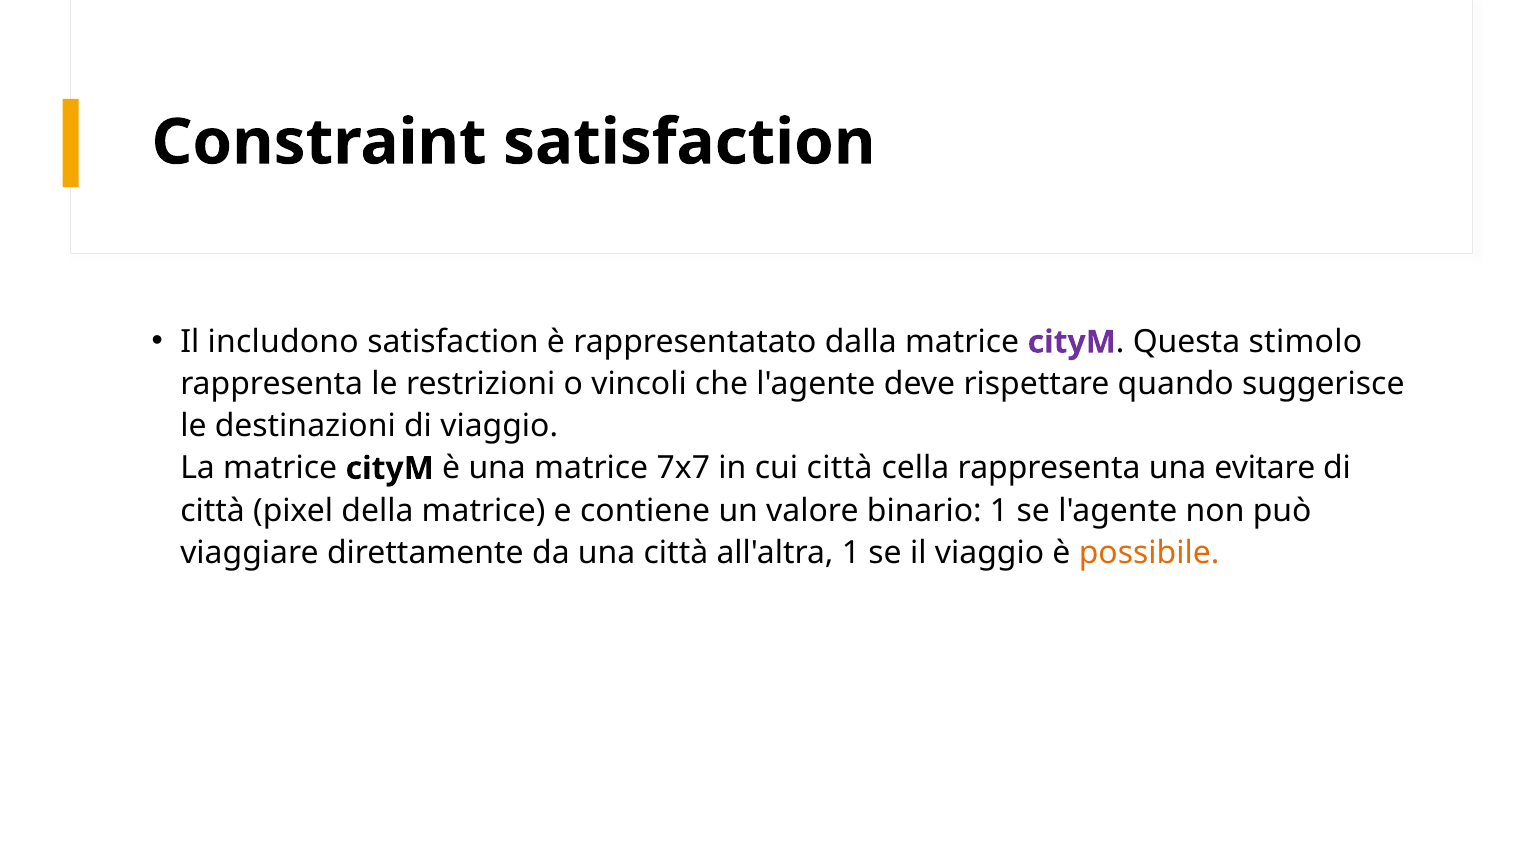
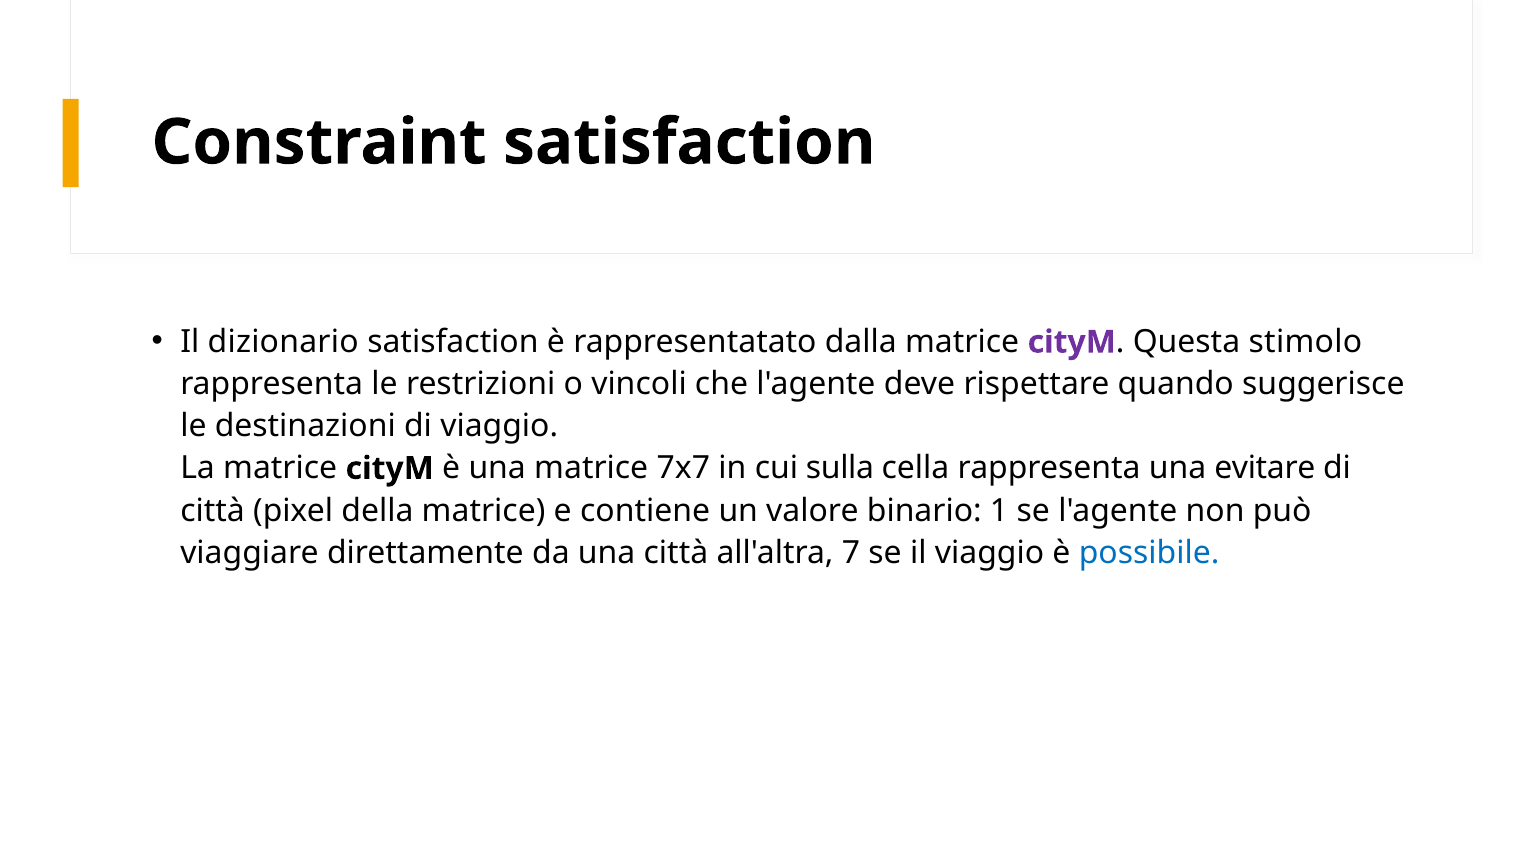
includono: includono -> dizionario (283, 342)
cui città: città -> sulla (840, 469)
all'altra 1: 1 -> 7 (851, 553)
possibile colour: orange -> blue (1149, 553)
